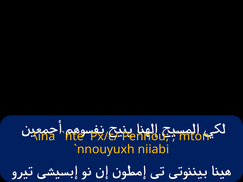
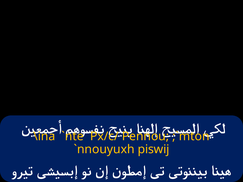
niiabi: niiabi -> piswij (154, 150)
